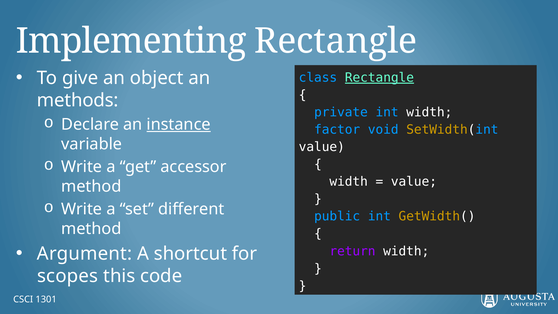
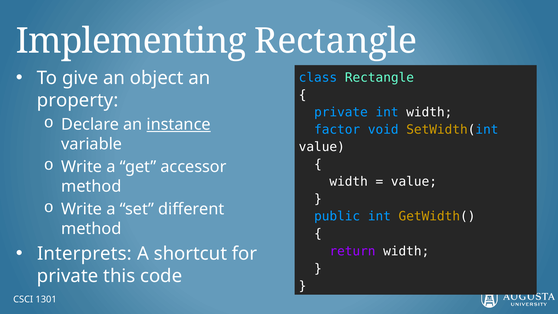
Rectangle underline: present -> none (379, 78)
methods: methods -> property (78, 100)
Argument: Argument -> Interprets (84, 253)
scopes: scopes -> private (68, 276)
